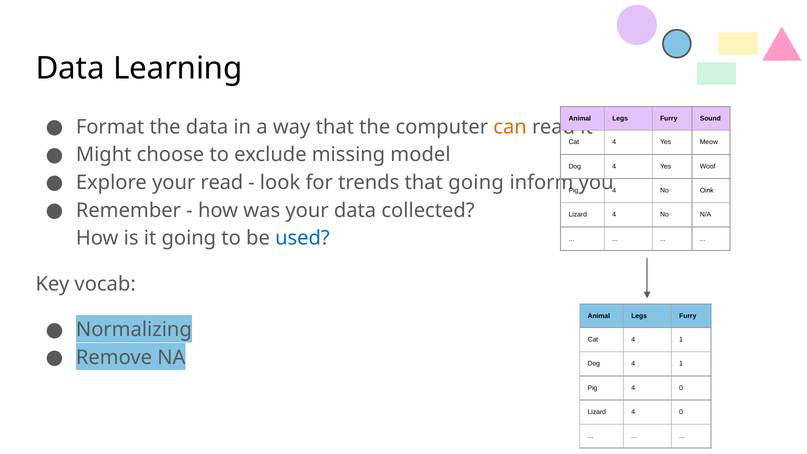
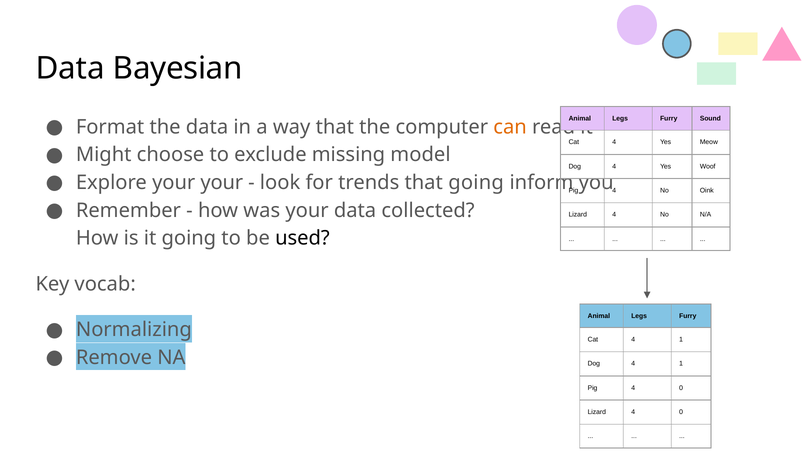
Learning: Learning -> Bayesian (178, 68)
your read: read -> your (222, 183)
used colour: blue -> black (302, 238)
